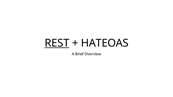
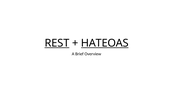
HATEOAS underline: none -> present (105, 43)
